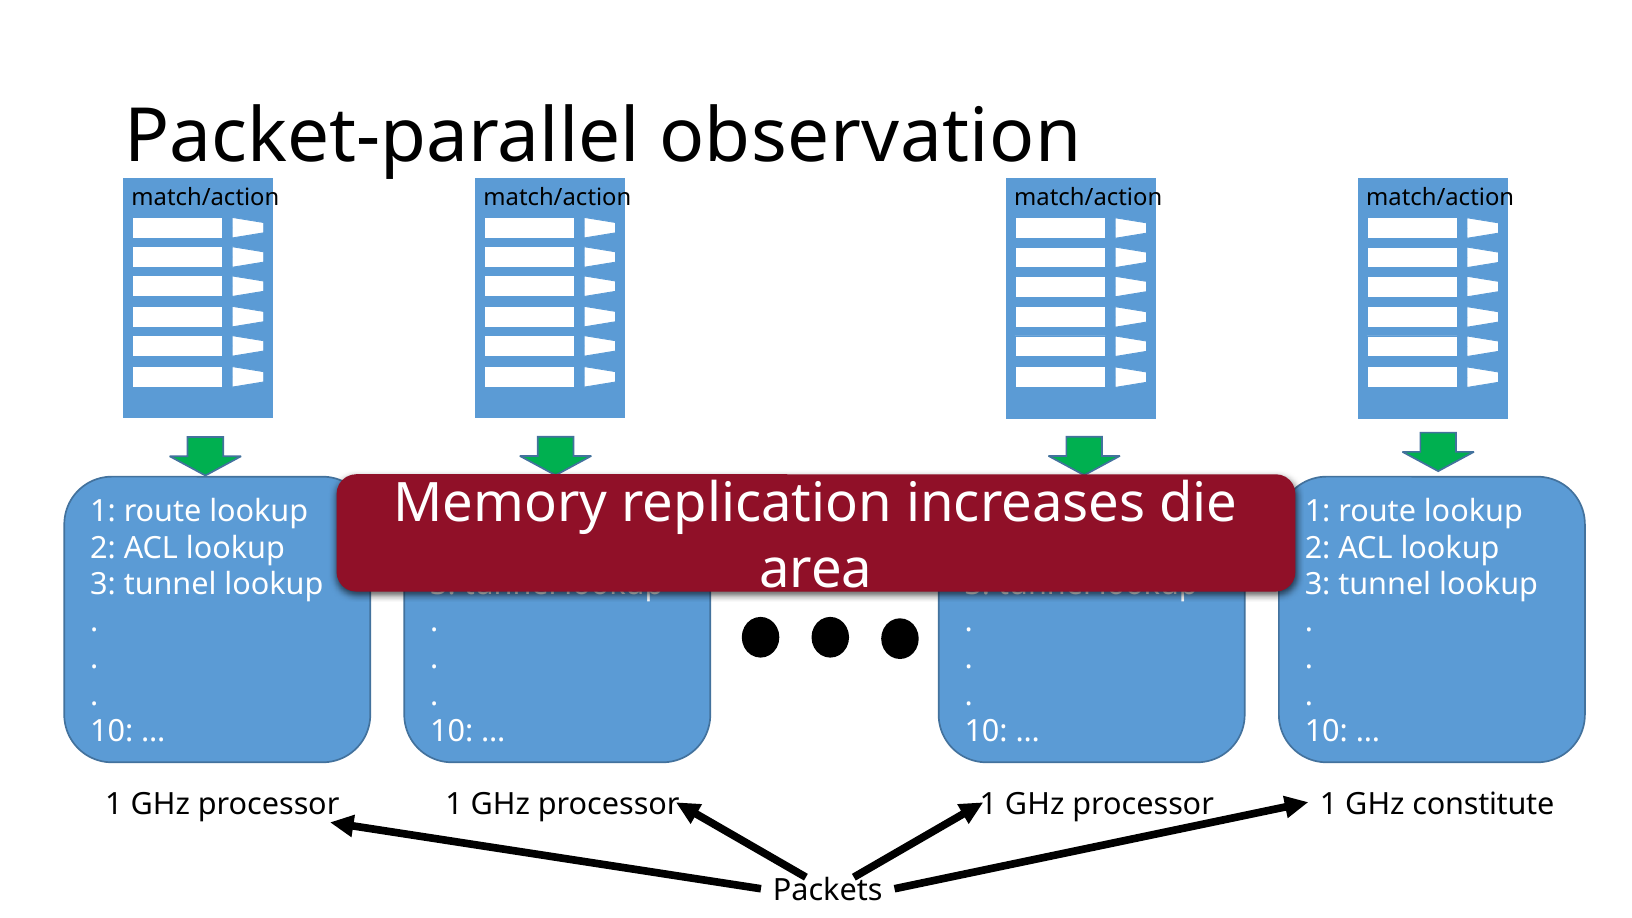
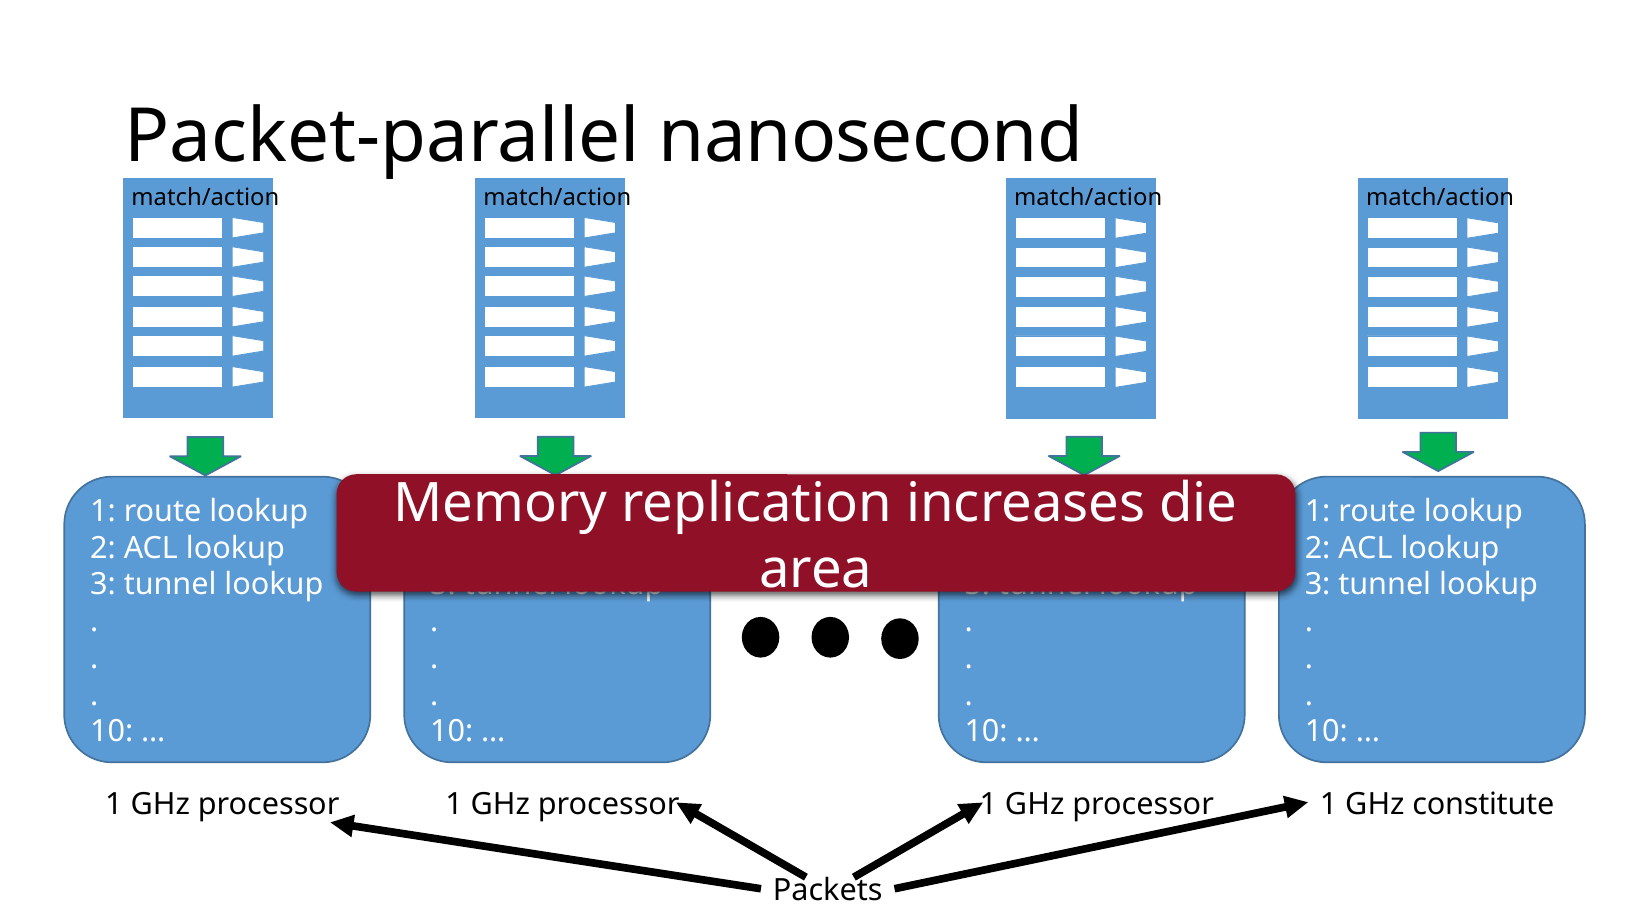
observation: observation -> nanosecond (871, 137)
